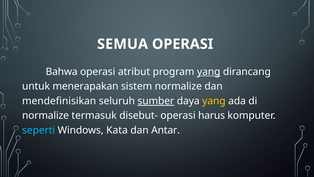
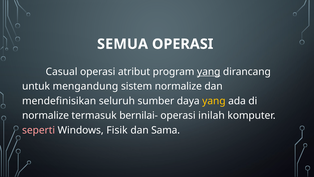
Bahwa: Bahwa -> Casual (62, 72)
menerapakan: menerapakan -> mengandung (85, 86)
sumber underline: present -> none (156, 101)
disebut-: disebut- -> bernilai- (139, 115)
harus: harus -> inilah (211, 115)
seperti colour: light blue -> pink (39, 130)
Kata: Kata -> Fisik (117, 130)
Antar: Antar -> Sama (166, 130)
